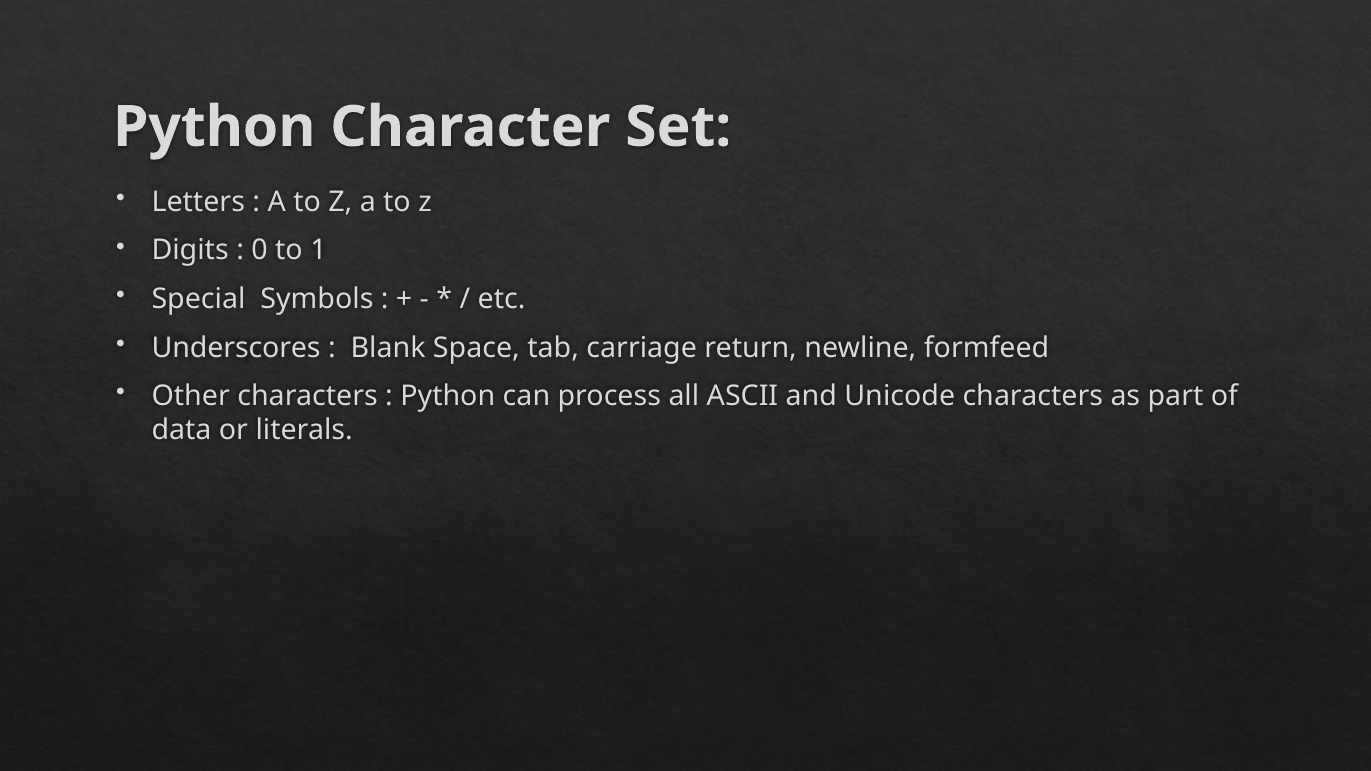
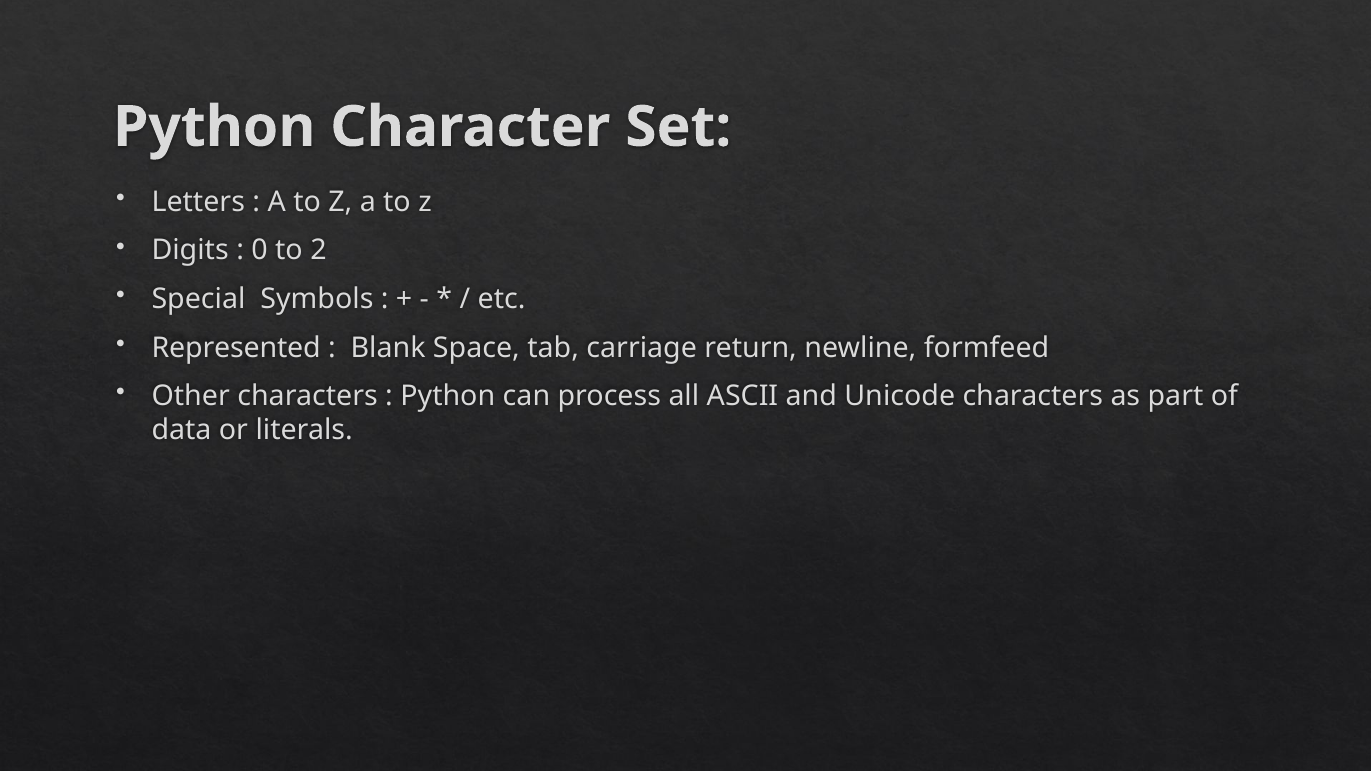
1: 1 -> 2 (318, 251)
Underscores: Underscores -> Represented (236, 348)
